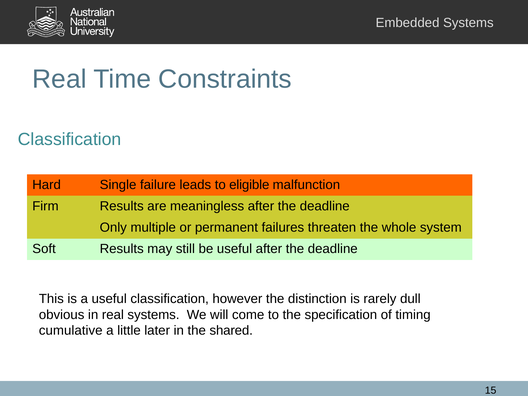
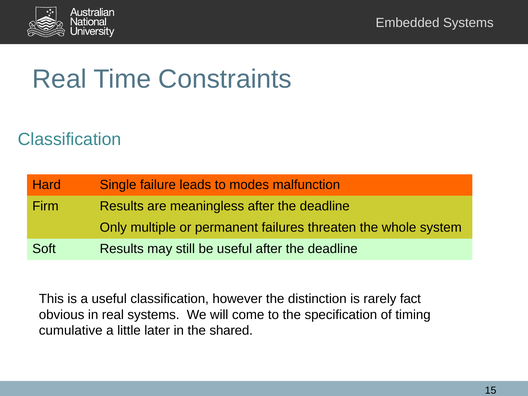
eligible: eligible -> modes (249, 185)
dull: dull -> fact (410, 299)
